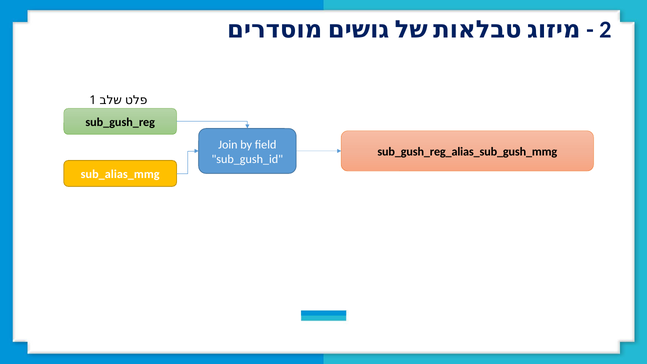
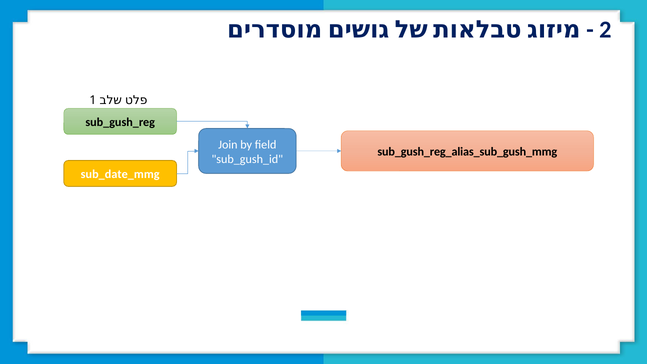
sub_alias_mmg: sub_alias_mmg -> sub_date_mmg (120, 174)
